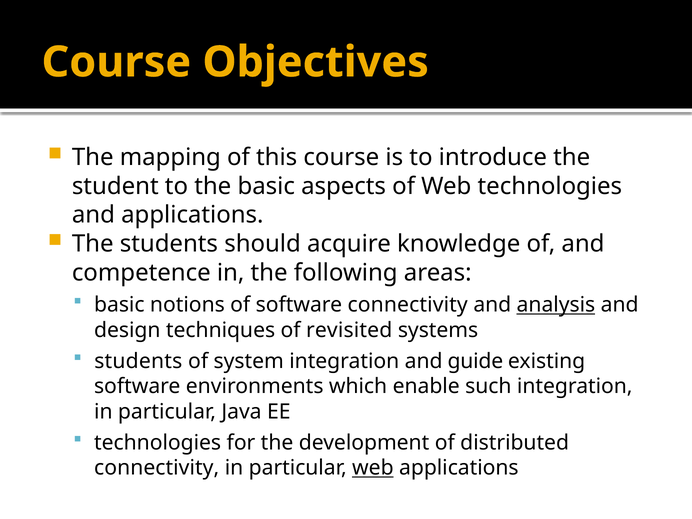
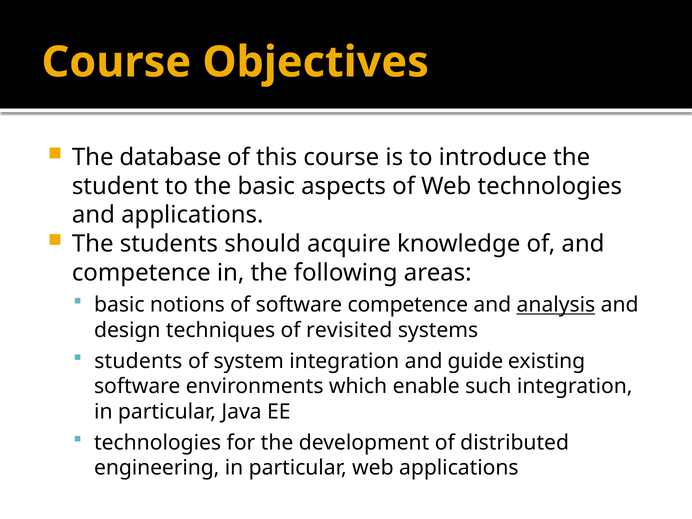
mapping: mapping -> database (170, 157)
software connectivity: connectivity -> competence (408, 305)
connectivity: connectivity -> engineering (157, 468)
web underline: present -> none (373, 468)
